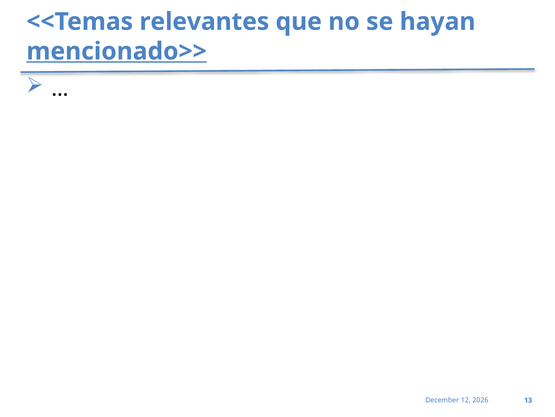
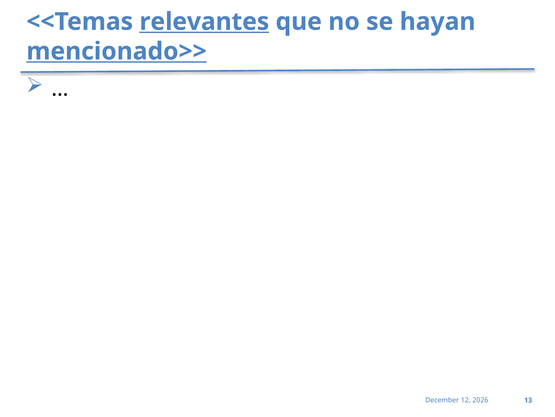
relevantes underline: none -> present (204, 22)
